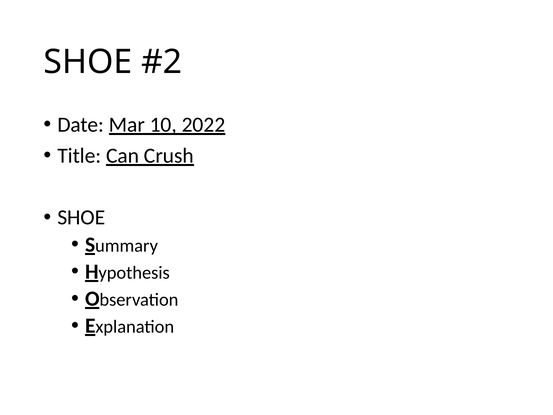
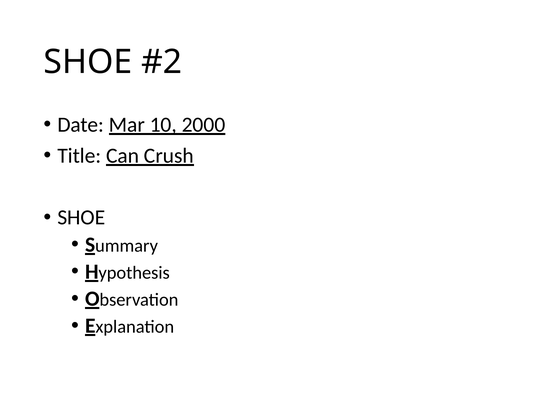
2022: 2022 -> 2000 (204, 125)
